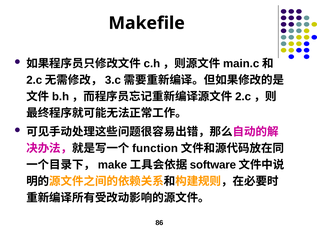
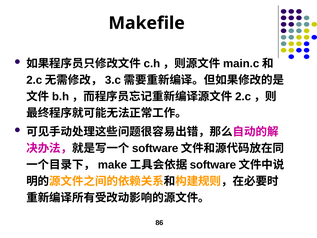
function: function -> software (155, 148)
